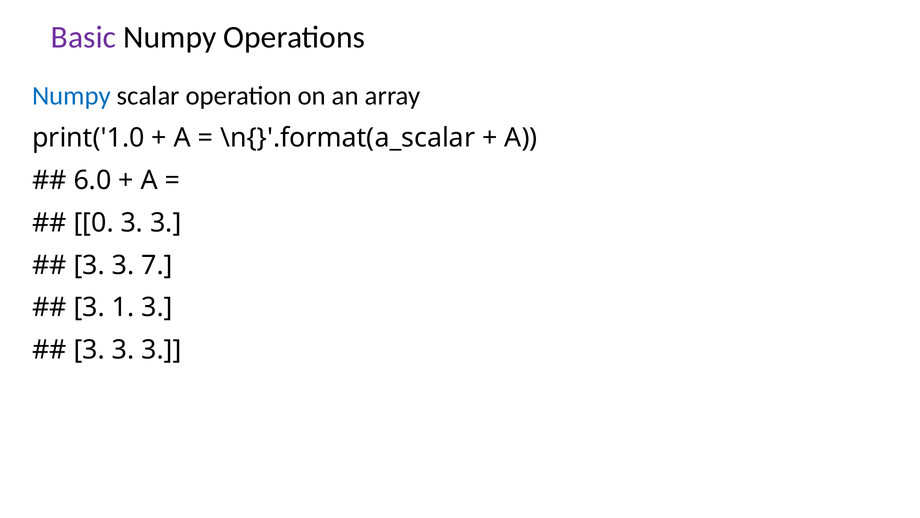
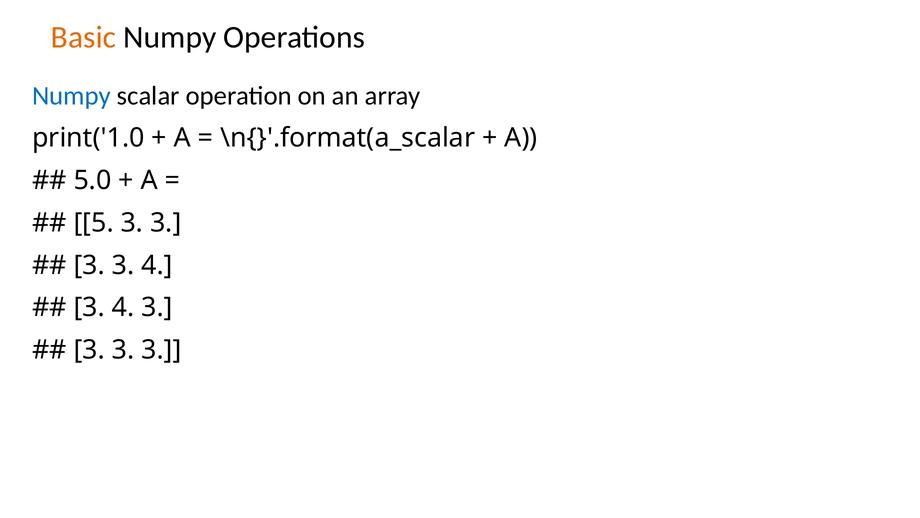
Basic colour: purple -> orange (84, 37)
6.0: 6.0 -> 5.0 (92, 180)
0: 0 -> 5 (94, 223)
3 3 7: 7 -> 4 (157, 265)
1: 1 -> 4 (123, 307)
